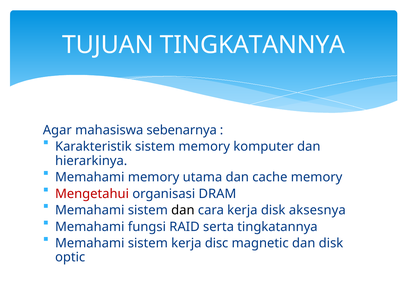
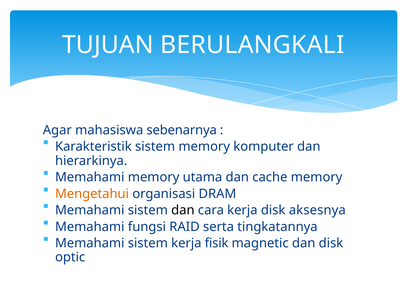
TUJUAN TINGKATANNYA: TINGKATANNYA -> BERULANGKALI (252, 45)
Mengetahui colour: red -> orange (92, 193)
disc: disc -> fisik (217, 243)
